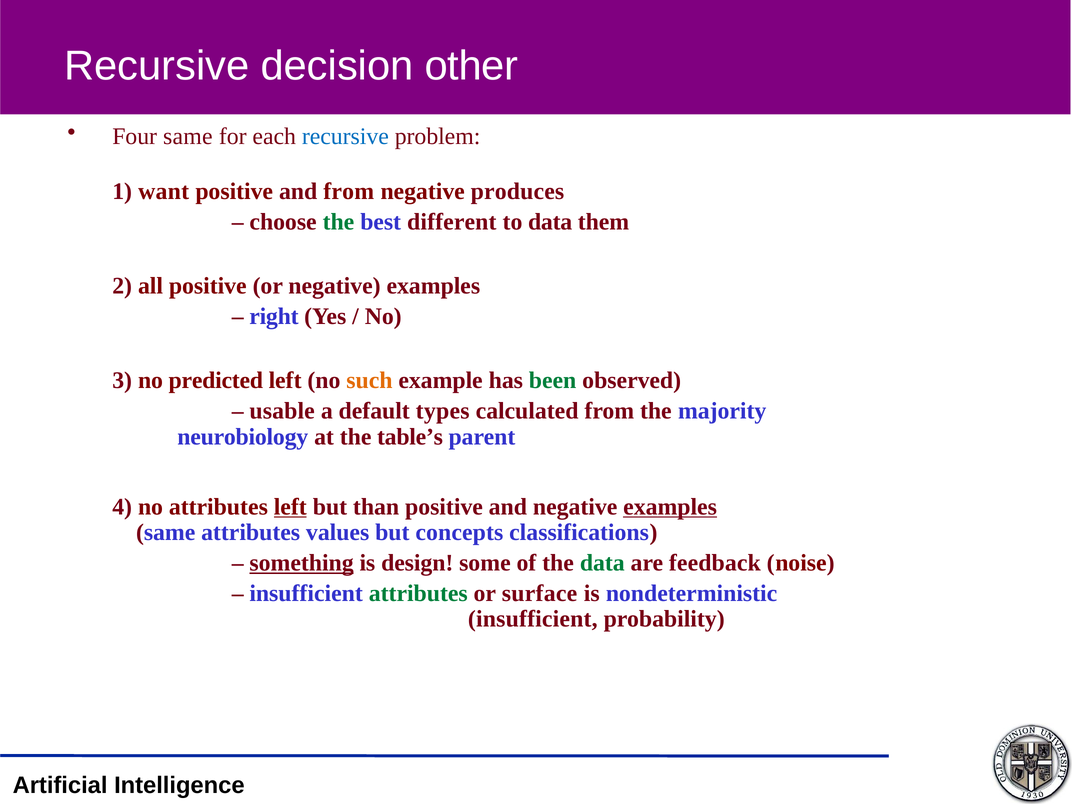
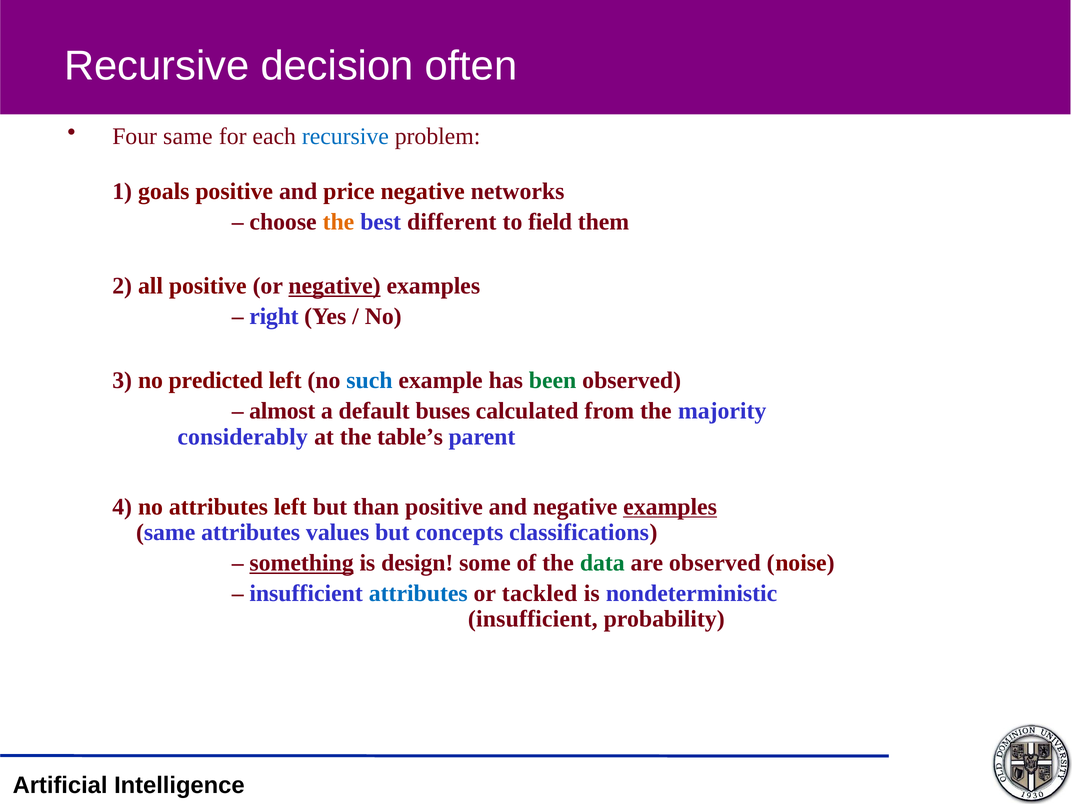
other: other -> often (471, 66)
want: want -> goals (164, 192)
and from: from -> price (349, 192)
produces: produces -> networks (518, 192)
the colour: green -> orange (338, 222)
to data: data -> field (550, 222)
negative underline: none -> present (334, 286)
such colour: orange -> blue (369, 381)
usable: usable -> almost (282, 411)
types: types -> buses (443, 411)
neurobiology: neurobiology -> considerably (243, 437)
left underline: present -> none (290, 507)
are feedback: feedback -> observed (715, 563)
attributes colour: green -> blue (418, 593)
surface: surface -> tackled (540, 593)
